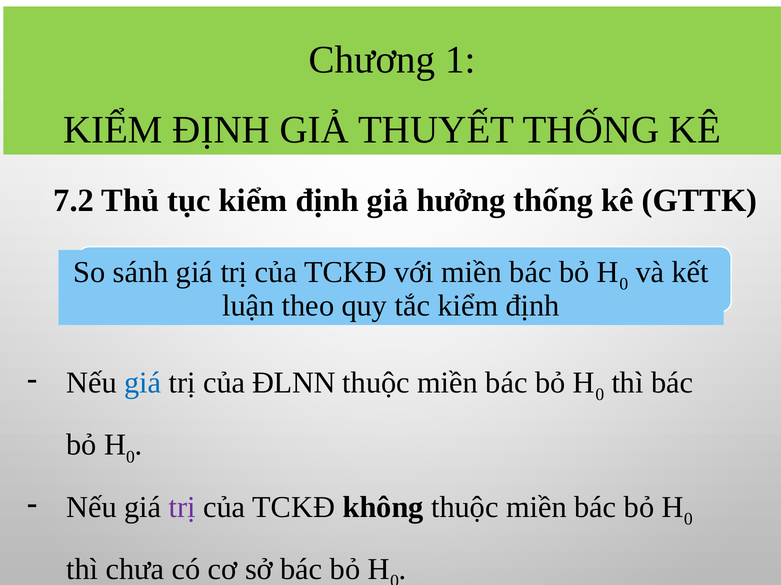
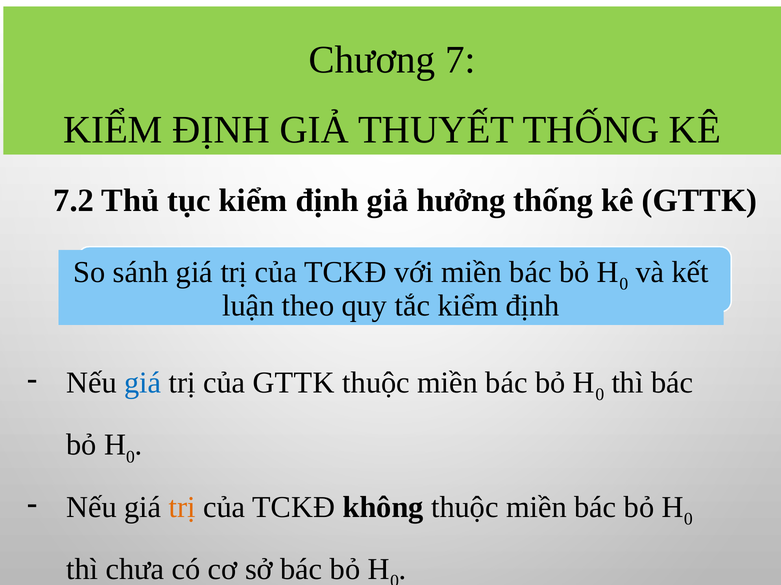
1: 1 -> 7 (460, 60)
của ĐLNN: ĐLNN -> GTTK (294, 383)
trị colour: purple -> orange (182, 508)
